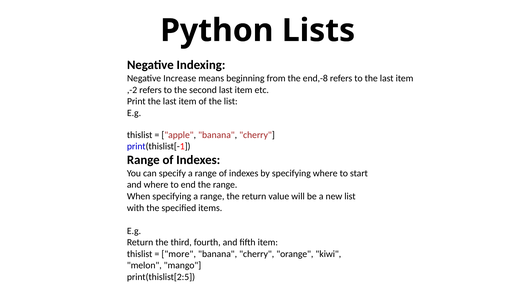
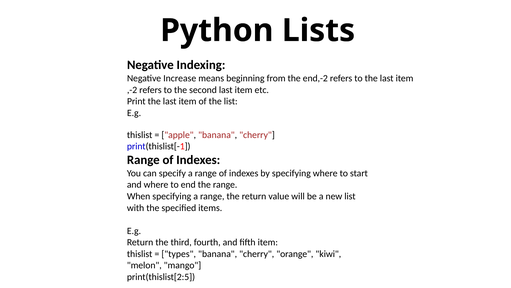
end,-8: end,-8 -> end,-2 (315, 78)
more: more -> types (179, 253)
